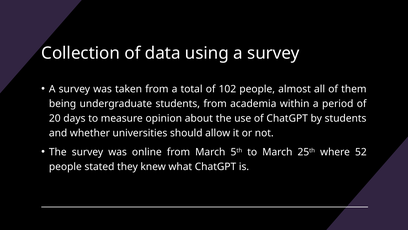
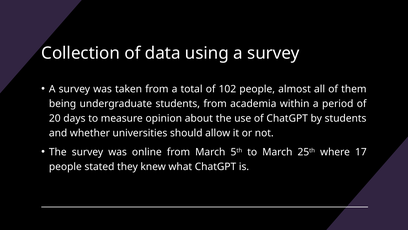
52: 52 -> 17 (361, 152)
